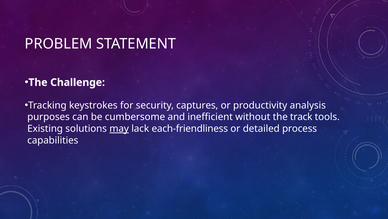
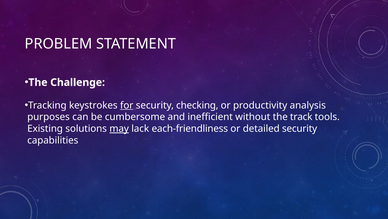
for underline: none -> present (127, 105)
captures: captures -> checking (197, 105)
detailed process: process -> security (300, 128)
